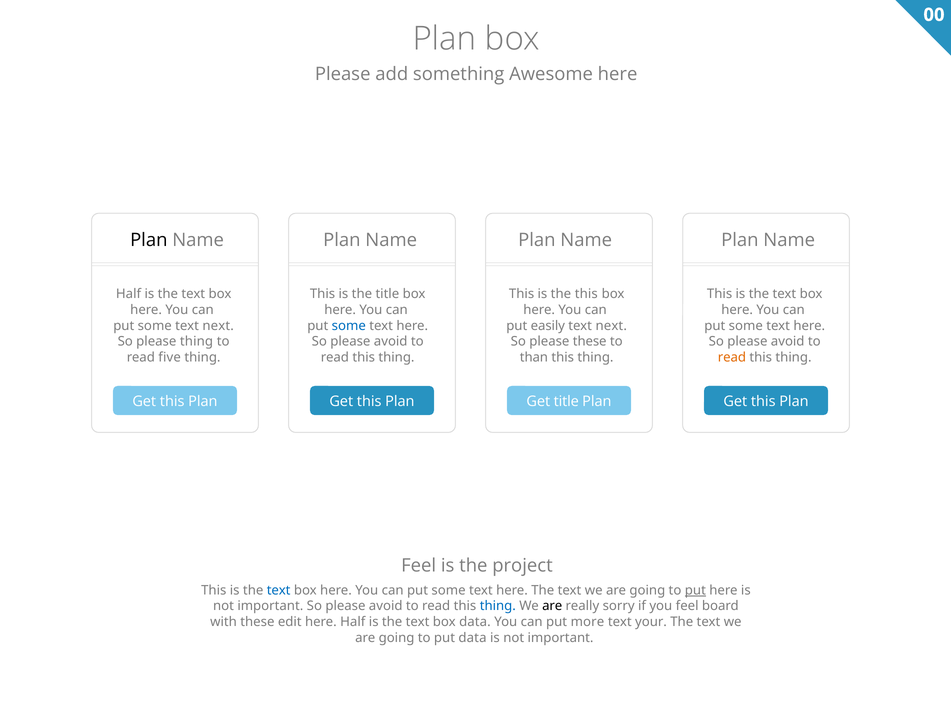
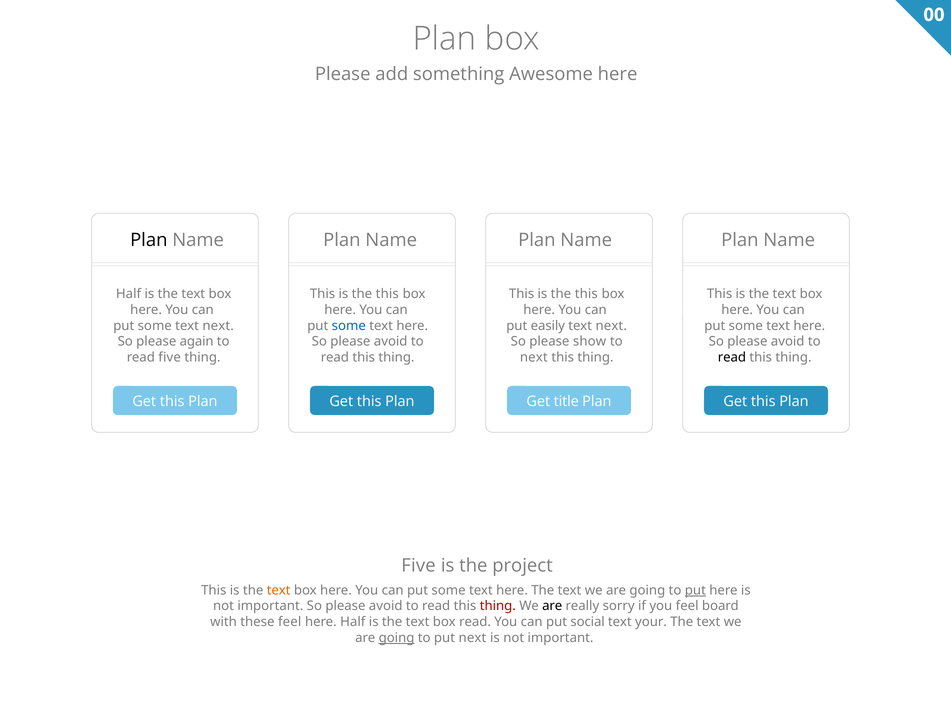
title: title -> this (387, 294)
please thing: thing -> again (197, 341)
please these: these -> show (590, 341)
than: than -> next (534, 357)
read colour: orange -> black (732, 357)
Feel: Feel -> Five (419, 565)
text colour: blue -> orange (279, 590)
thing colour: blue -> red (498, 605)
these edit: edit -> feel (290, 621)
box data: data -> read (475, 621)
more: more -> social (588, 621)
going underline: none -> present (397, 637)
put data: data -> next (472, 637)
